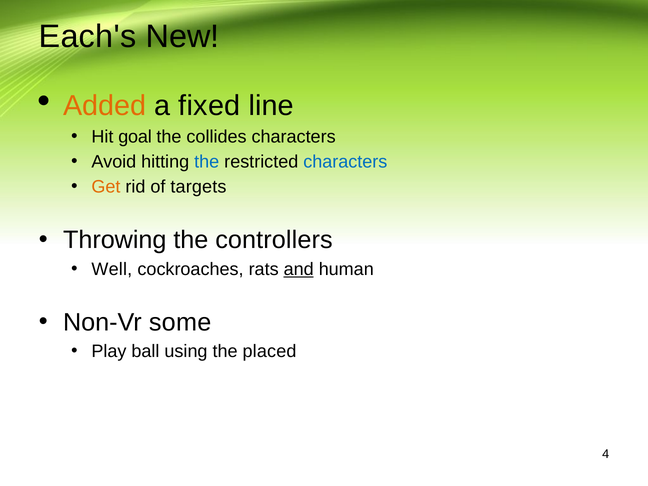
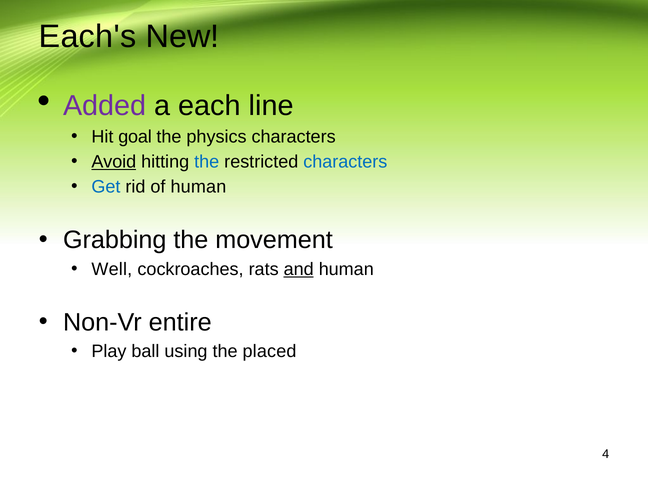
Added colour: orange -> purple (105, 106)
fixed: fixed -> each (210, 106)
collides: collides -> physics (217, 137)
Avoid underline: none -> present (114, 162)
Get colour: orange -> blue (106, 187)
of targets: targets -> human (198, 187)
Throwing: Throwing -> Grabbing (115, 240)
controllers: controllers -> movement (274, 240)
some: some -> entire (180, 322)
